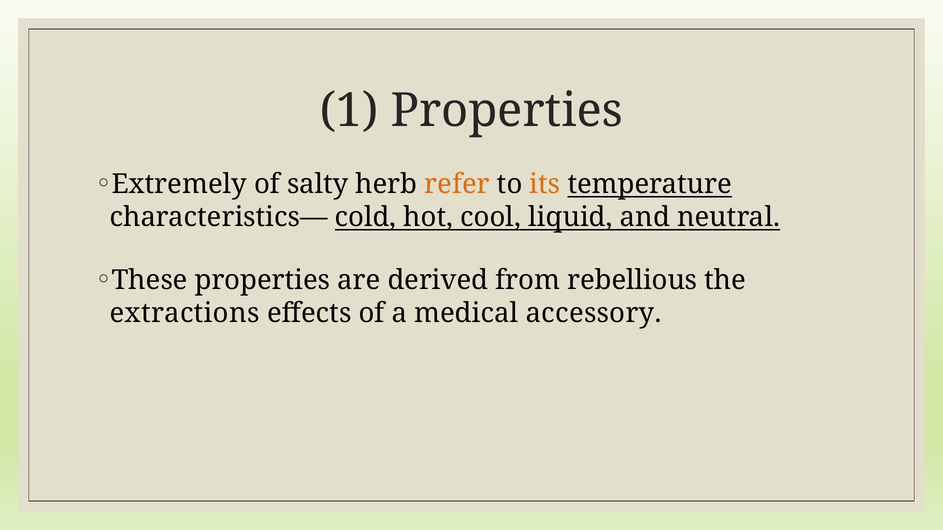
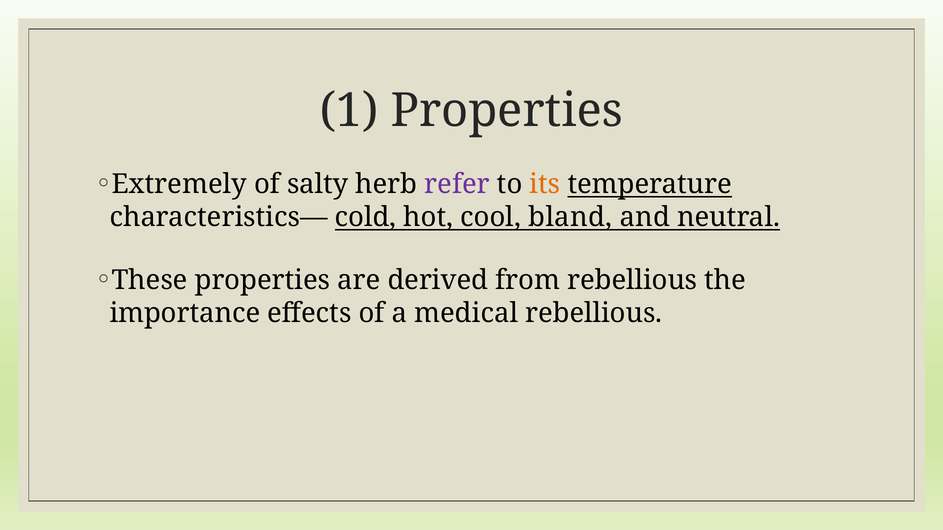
refer colour: orange -> purple (457, 184)
liquid: liquid -> bland (570, 217)
extractions: extractions -> importance (185, 313)
medical accessory: accessory -> rebellious (594, 313)
